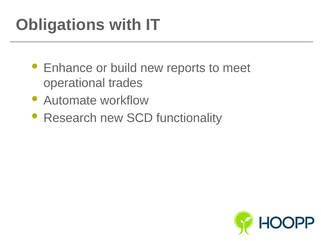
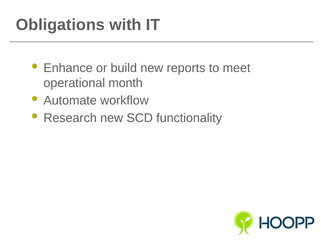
trades: trades -> month (126, 83)
